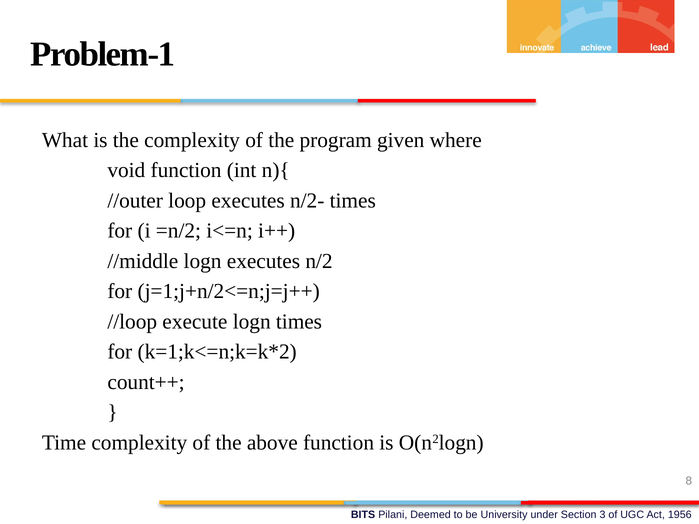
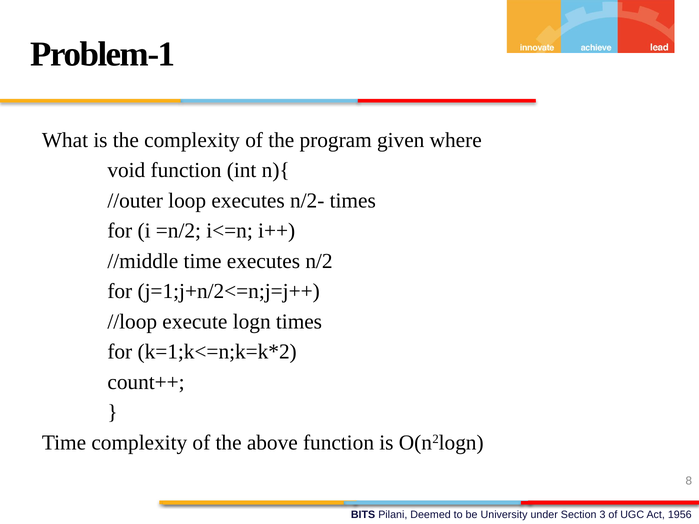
//middle logn: logn -> time (203, 261)
